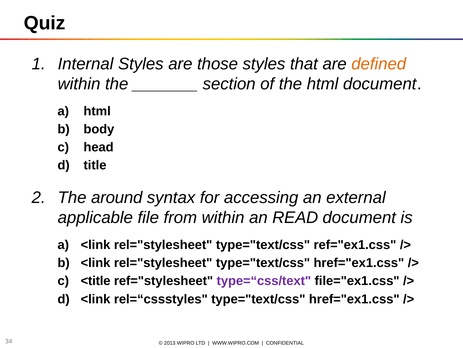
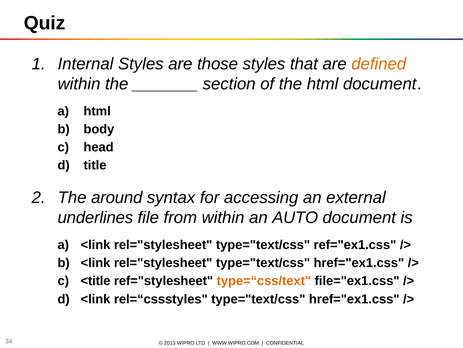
applicable: applicable -> underlines (95, 217)
READ: READ -> AUTO (295, 217)
type=“css/text colour: purple -> orange (264, 280)
